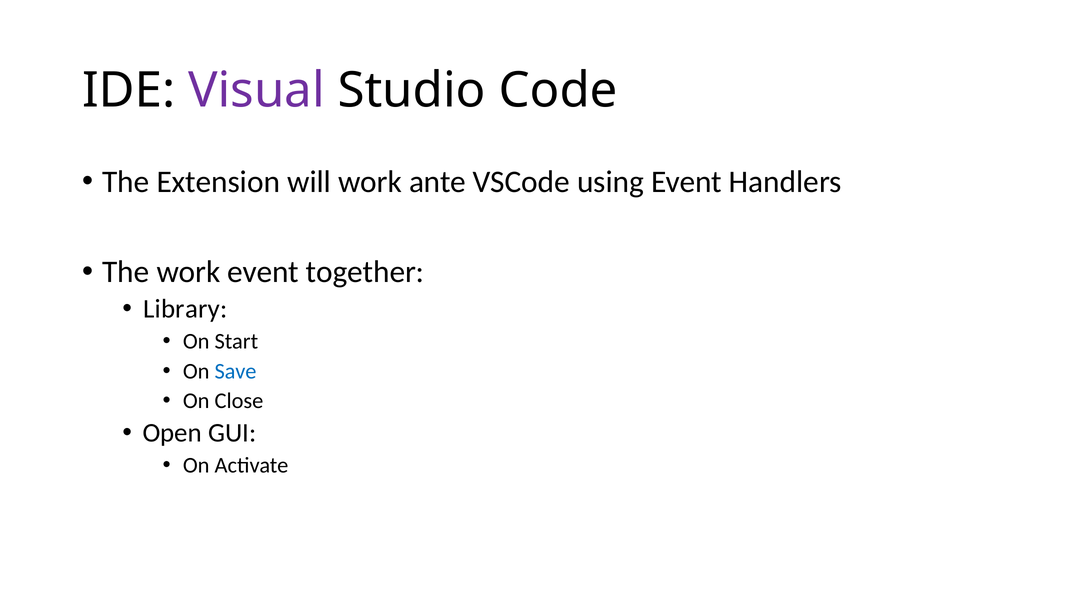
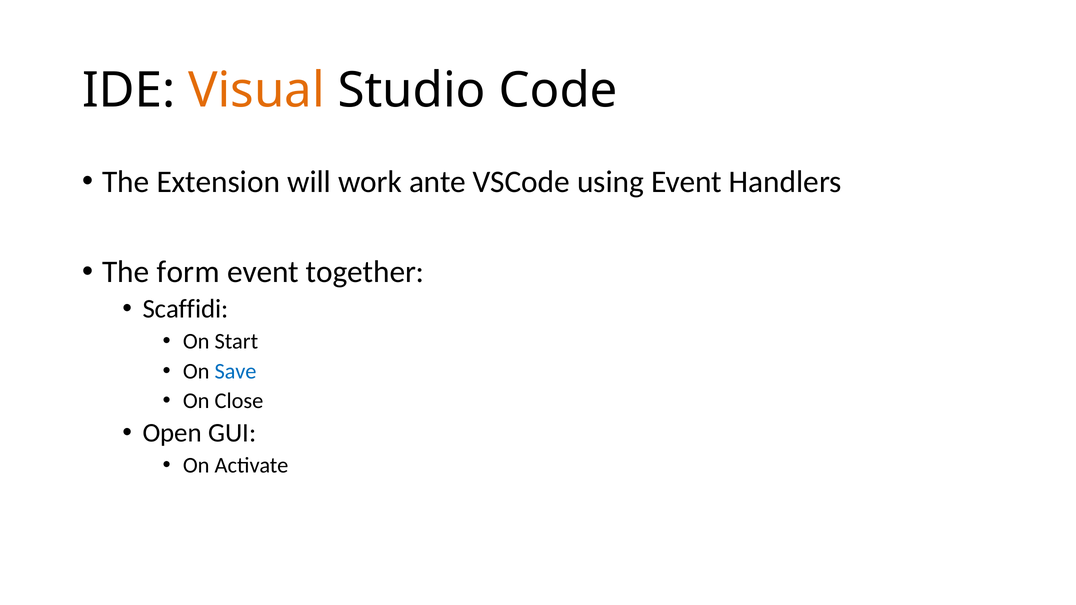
Visual colour: purple -> orange (256, 90)
The work: work -> form (188, 272)
Library: Library -> Scaffidi (185, 309)
